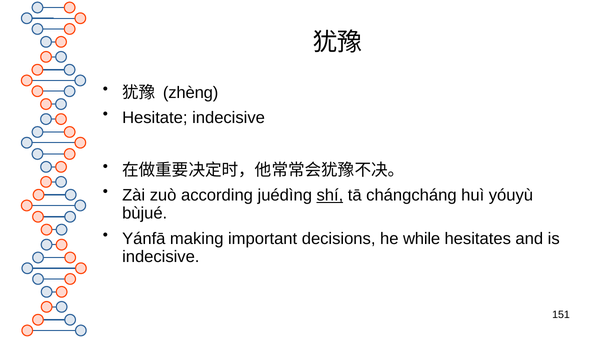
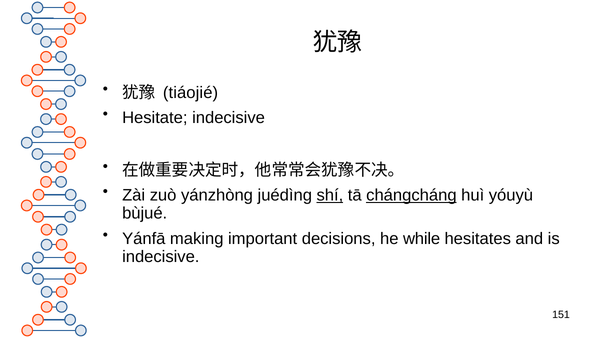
zhèng: zhèng -> tiáojié (191, 93)
according: according -> yánzhòng (217, 195)
chángcháng underline: none -> present (411, 195)
